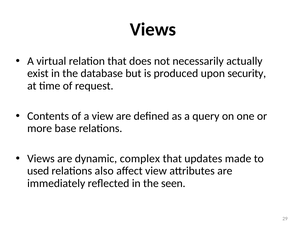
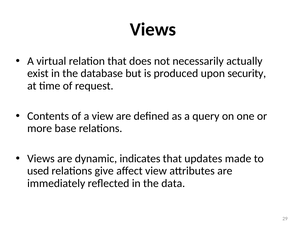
complex: complex -> indicates (140, 159)
also: also -> give (104, 171)
seen: seen -> data (173, 184)
